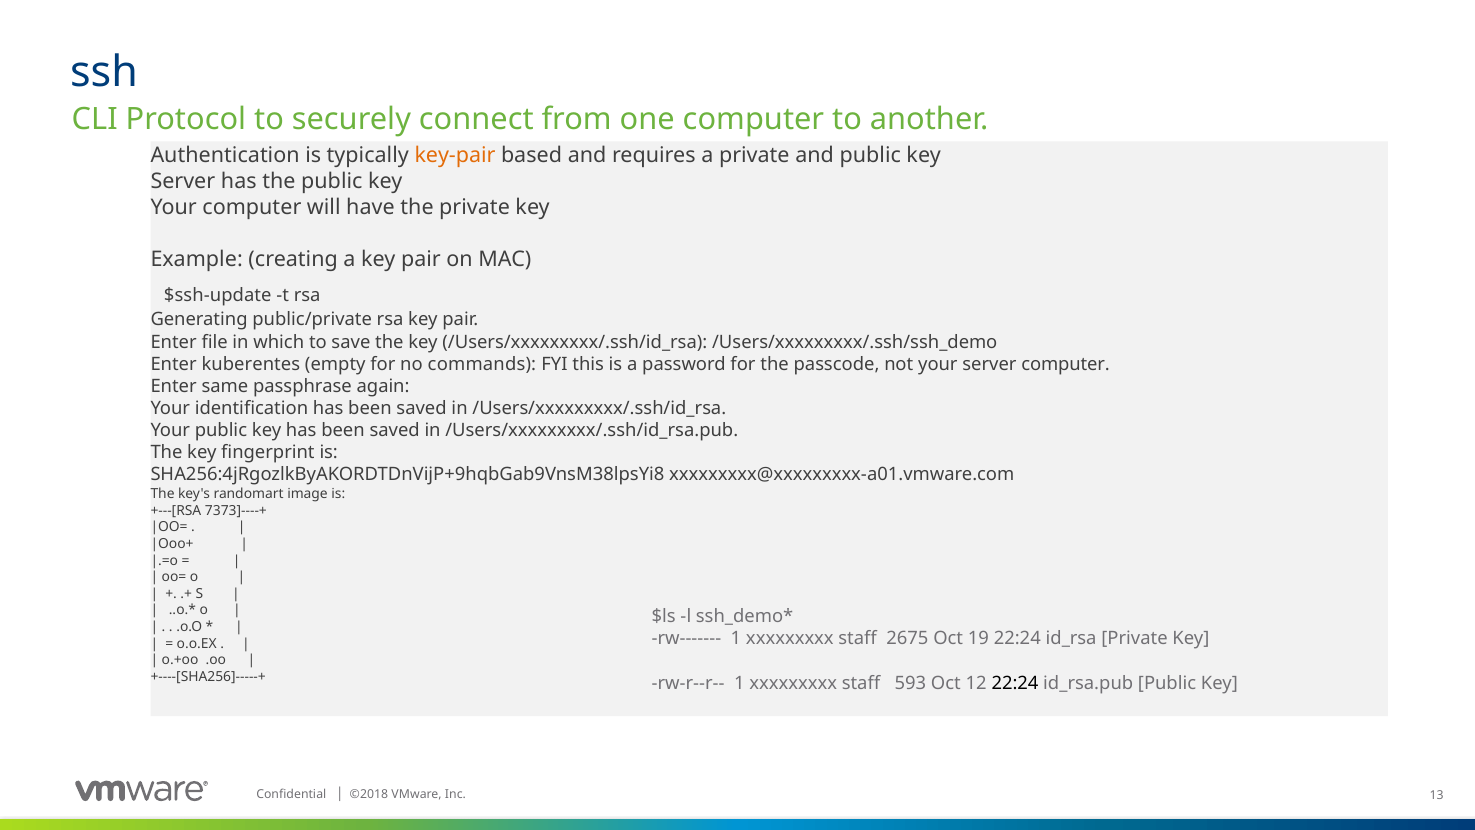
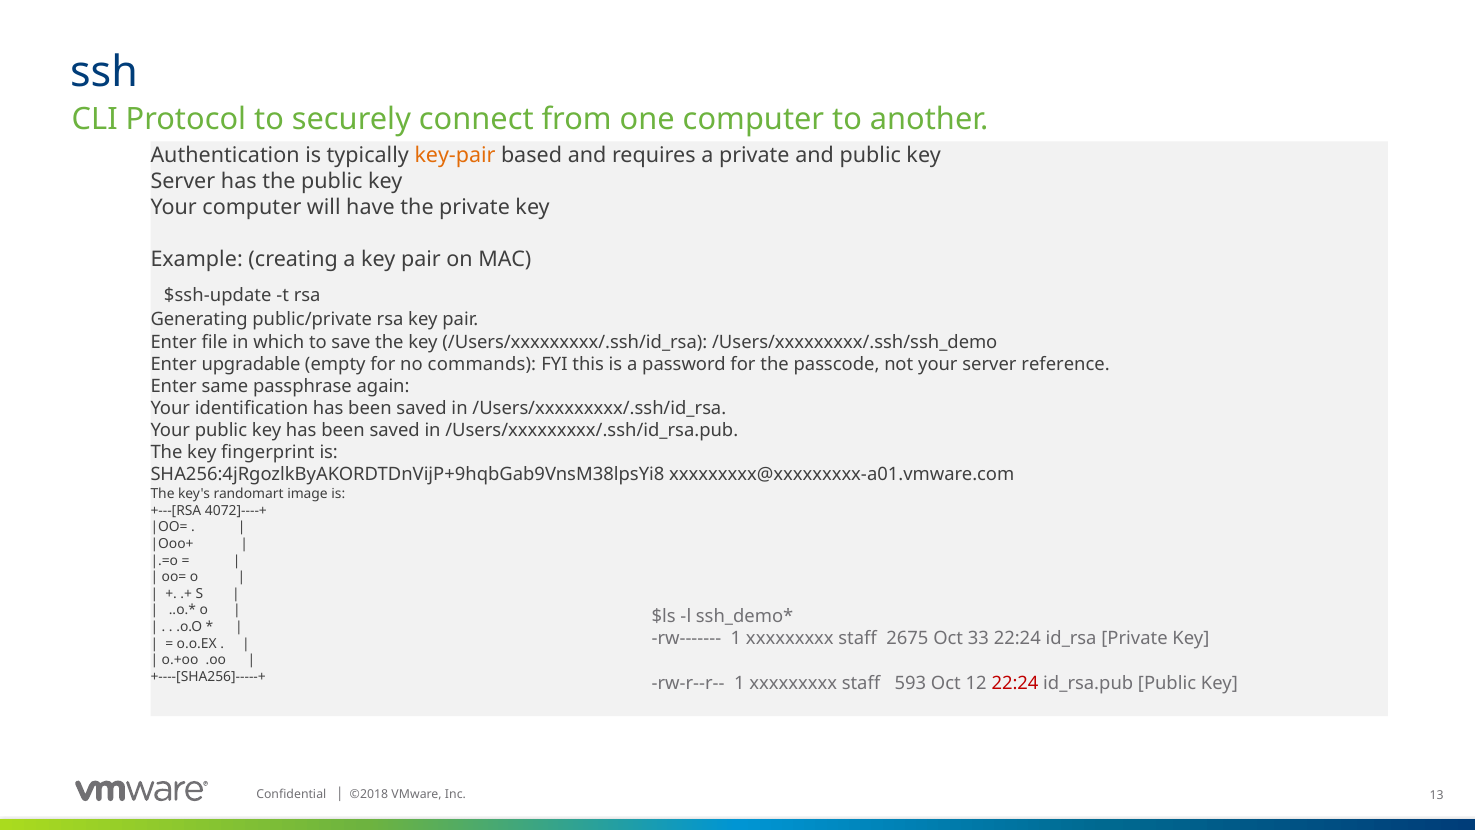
kuberentes: kuberentes -> upgradable (251, 364)
server computer: computer -> reference (1066, 364)
7373]----+: 7373]----+ -> 4072]----+ (236, 510)
19: 19 -> 33 (978, 638)
22:24 colour: black -> red (1015, 683)
